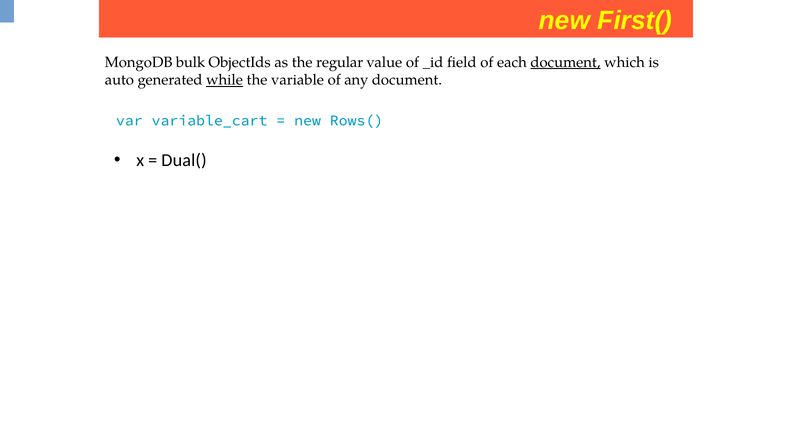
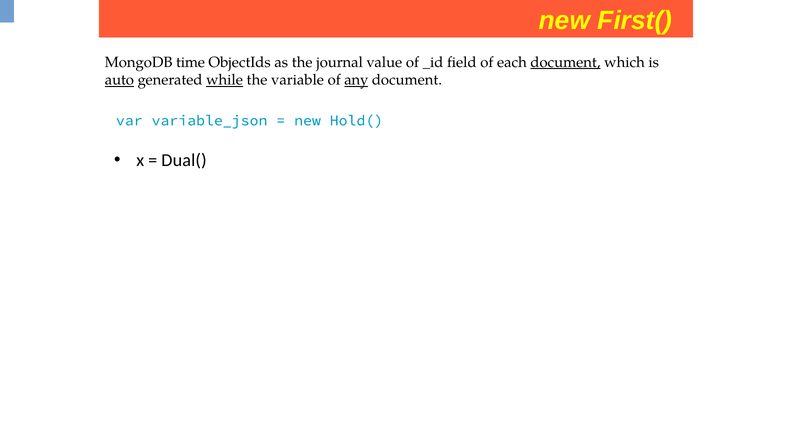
bulk: bulk -> time (191, 62)
regular: regular -> journal (340, 62)
auto underline: none -> present (119, 80)
any underline: none -> present (356, 80)
variable_cart: variable_cart -> variable_json (209, 121)
Rows(: Rows( -> Hold( (356, 121)
